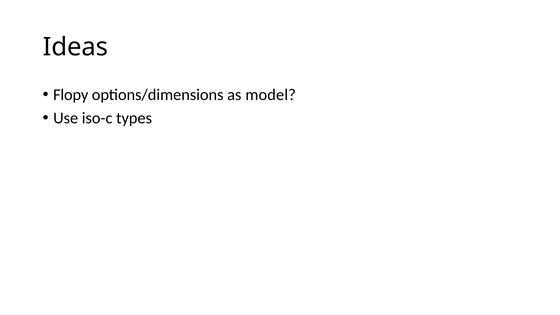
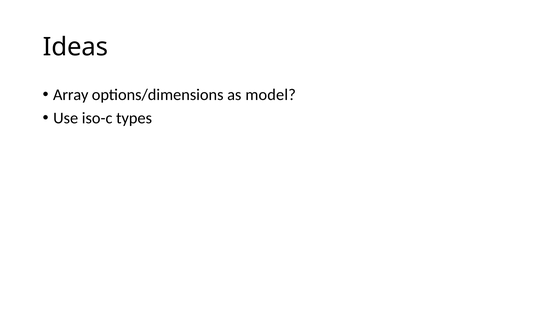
Flopy: Flopy -> Array (71, 95)
